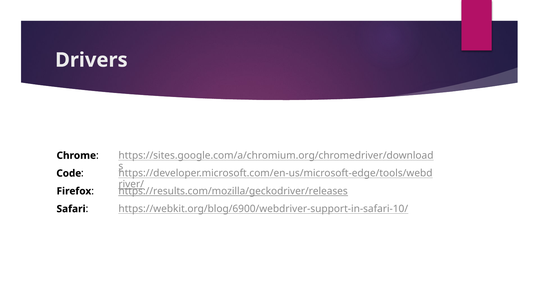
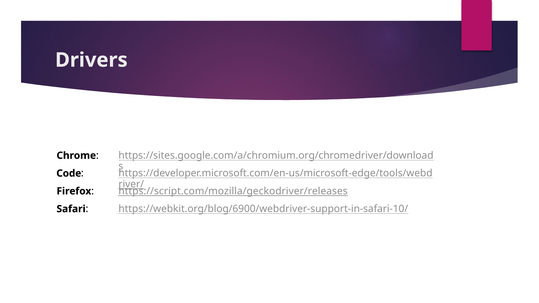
https://results.com/mozilla/geckodriver/releases: https://results.com/mozilla/geckodriver/releases -> https://script.com/mozilla/geckodriver/releases (233, 191)
